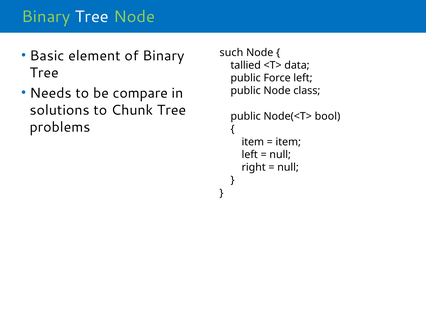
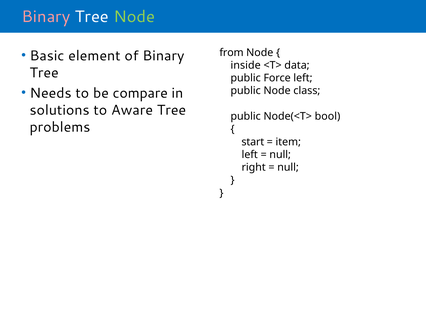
Binary colour: light green -> pink (46, 17)
such: such -> from (232, 53)
tallied: tallied -> inside (246, 65)
Chunk: Chunk -> Aware (132, 110)
item: item -> start (253, 142)
